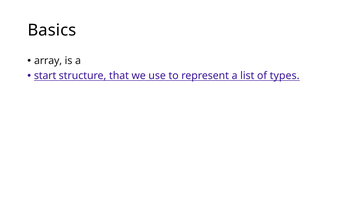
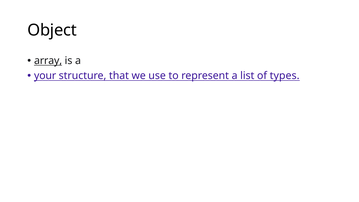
Basics: Basics -> Object (52, 30)
array underline: none -> present (48, 61)
start: start -> your (45, 76)
